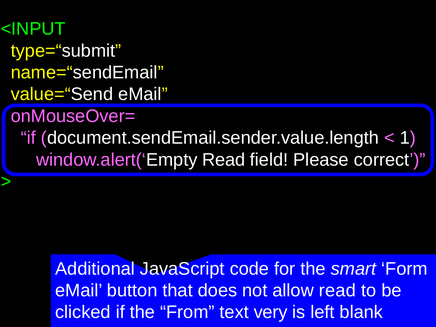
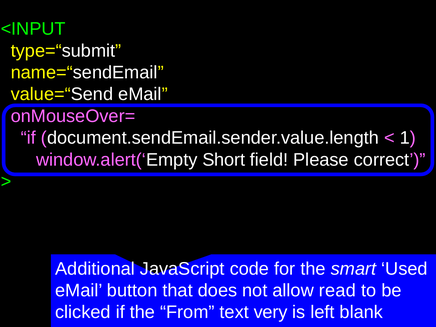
window.alert(‘Empty Read: Read -> Short (224, 160)
Form: Form -> Used (404, 269)
